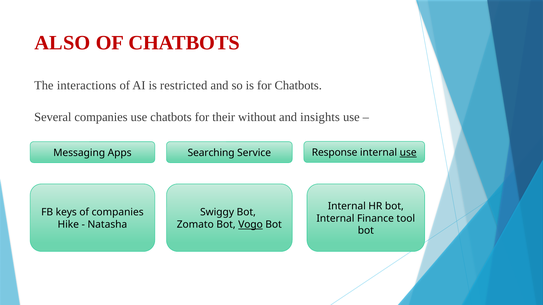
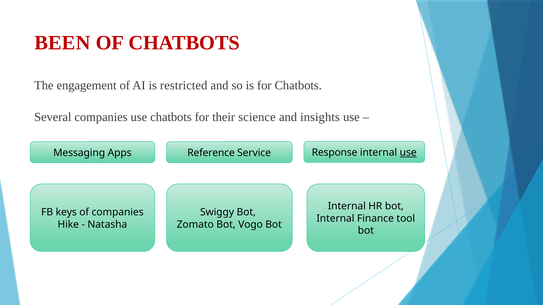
ALSO: ALSO -> BEEN (62, 43)
interactions: interactions -> engagement (87, 86)
without: without -> science (257, 117)
Searching: Searching -> Reference (211, 153)
Vogo underline: present -> none (251, 225)
